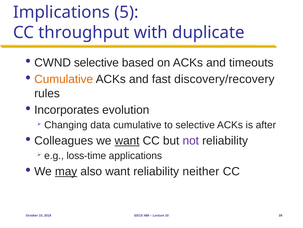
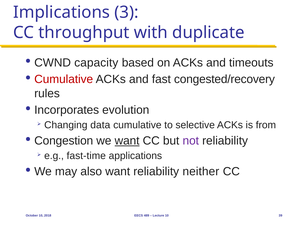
5: 5 -> 3 (127, 12)
CWND selective: selective -> capacity (96, 62)
Cumulative colour: orange -> red (64, 79)
discovery/recovery: discovery/recovery -> congested/recovery (224, 79)
after: after -> from (266, 125)
Colleagues: Colleagues -> Congestion (64, 140)
loss-time: loss-time -> fast-time (86, 155)
may underline: present -> none (66, 171)
